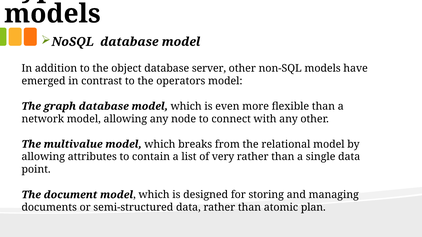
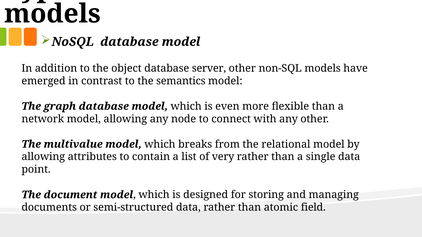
operators: operators -> semantics (181, 81)
plan: plan -> field (313, 208)
